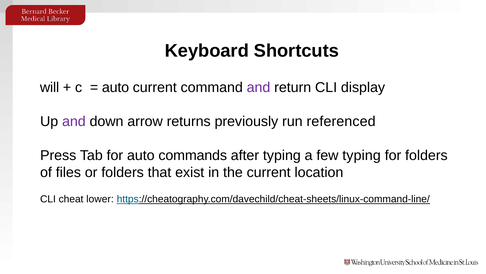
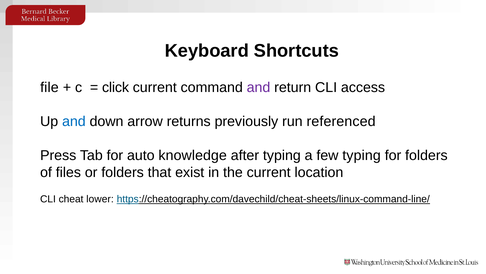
will: will -> file (49, 87)
auto: auto -> click (116, 87)
display: display -> access (363, 87)
and colour: purple -> blue (74, 121)
commands: commands -> knowledge (193, 155)
